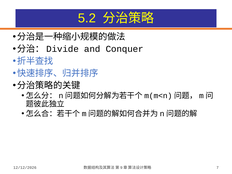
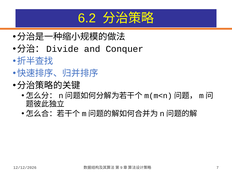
5.2: 5.2 -> 6.2 (87, 18)
